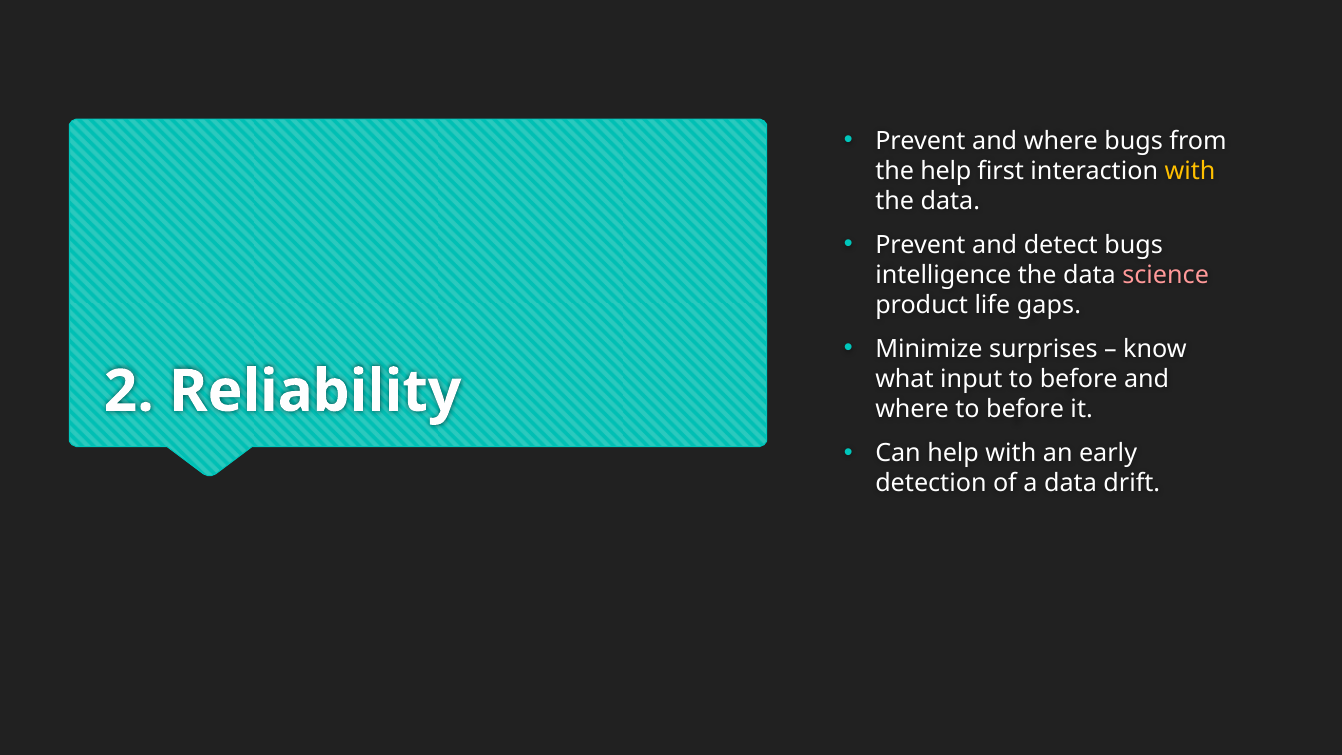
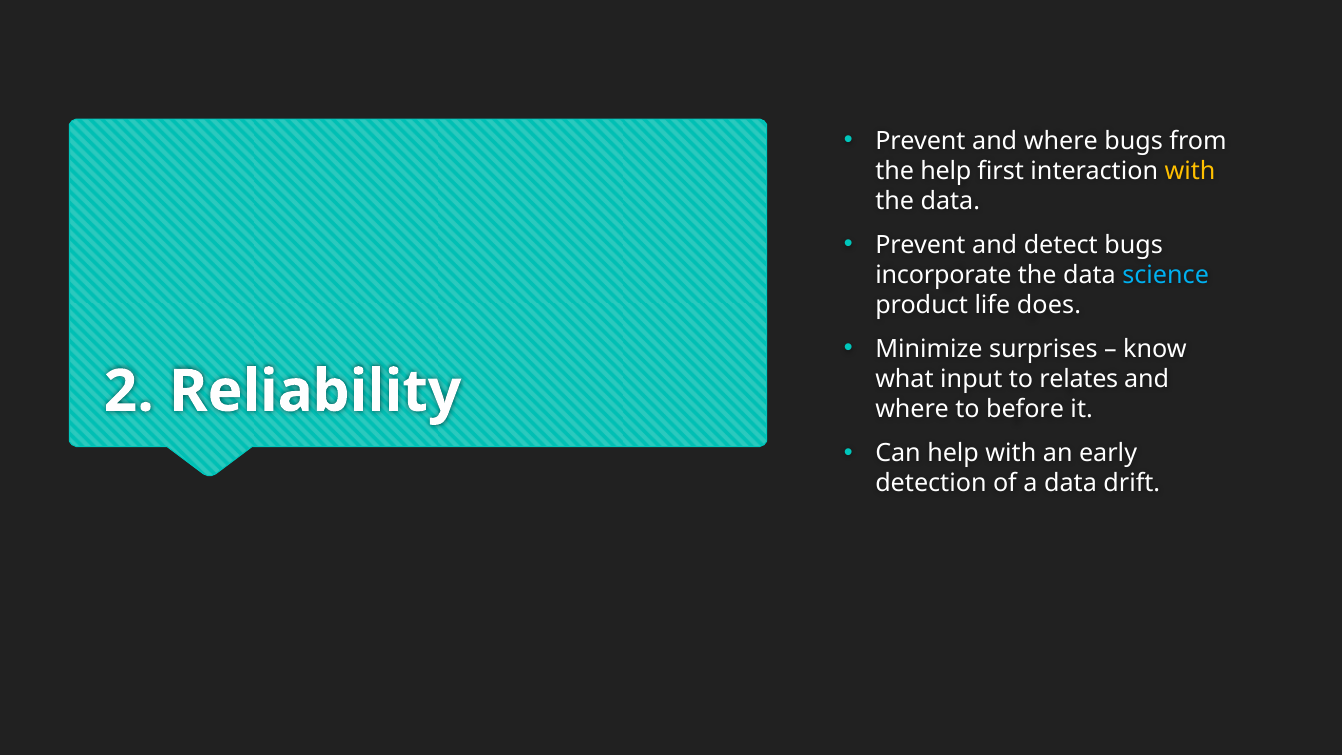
intelligence: intelligence -> incorporate (943, 275)
science colour: pink -> light blue (1166, 275)
gaps: gaps -> does (1049, 305)
input to before: before -> relates (1079, 379)
